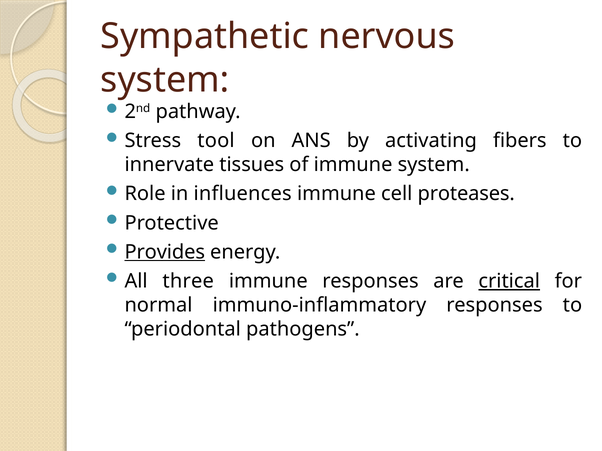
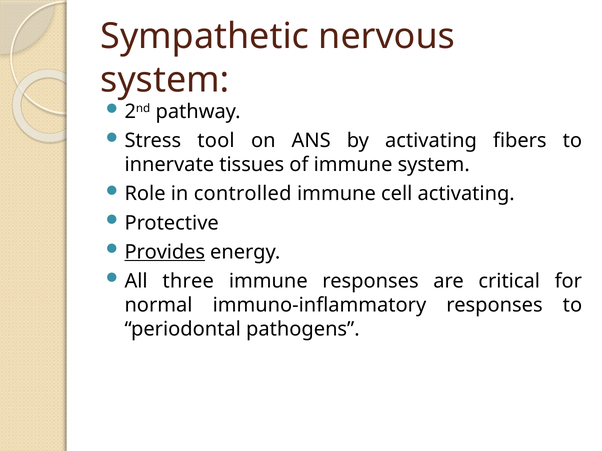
influences: influences -> controlled (243, 194)
cell proteases: proteases -> activating (466, 194)
critical underline: present -> none (509, 281)
